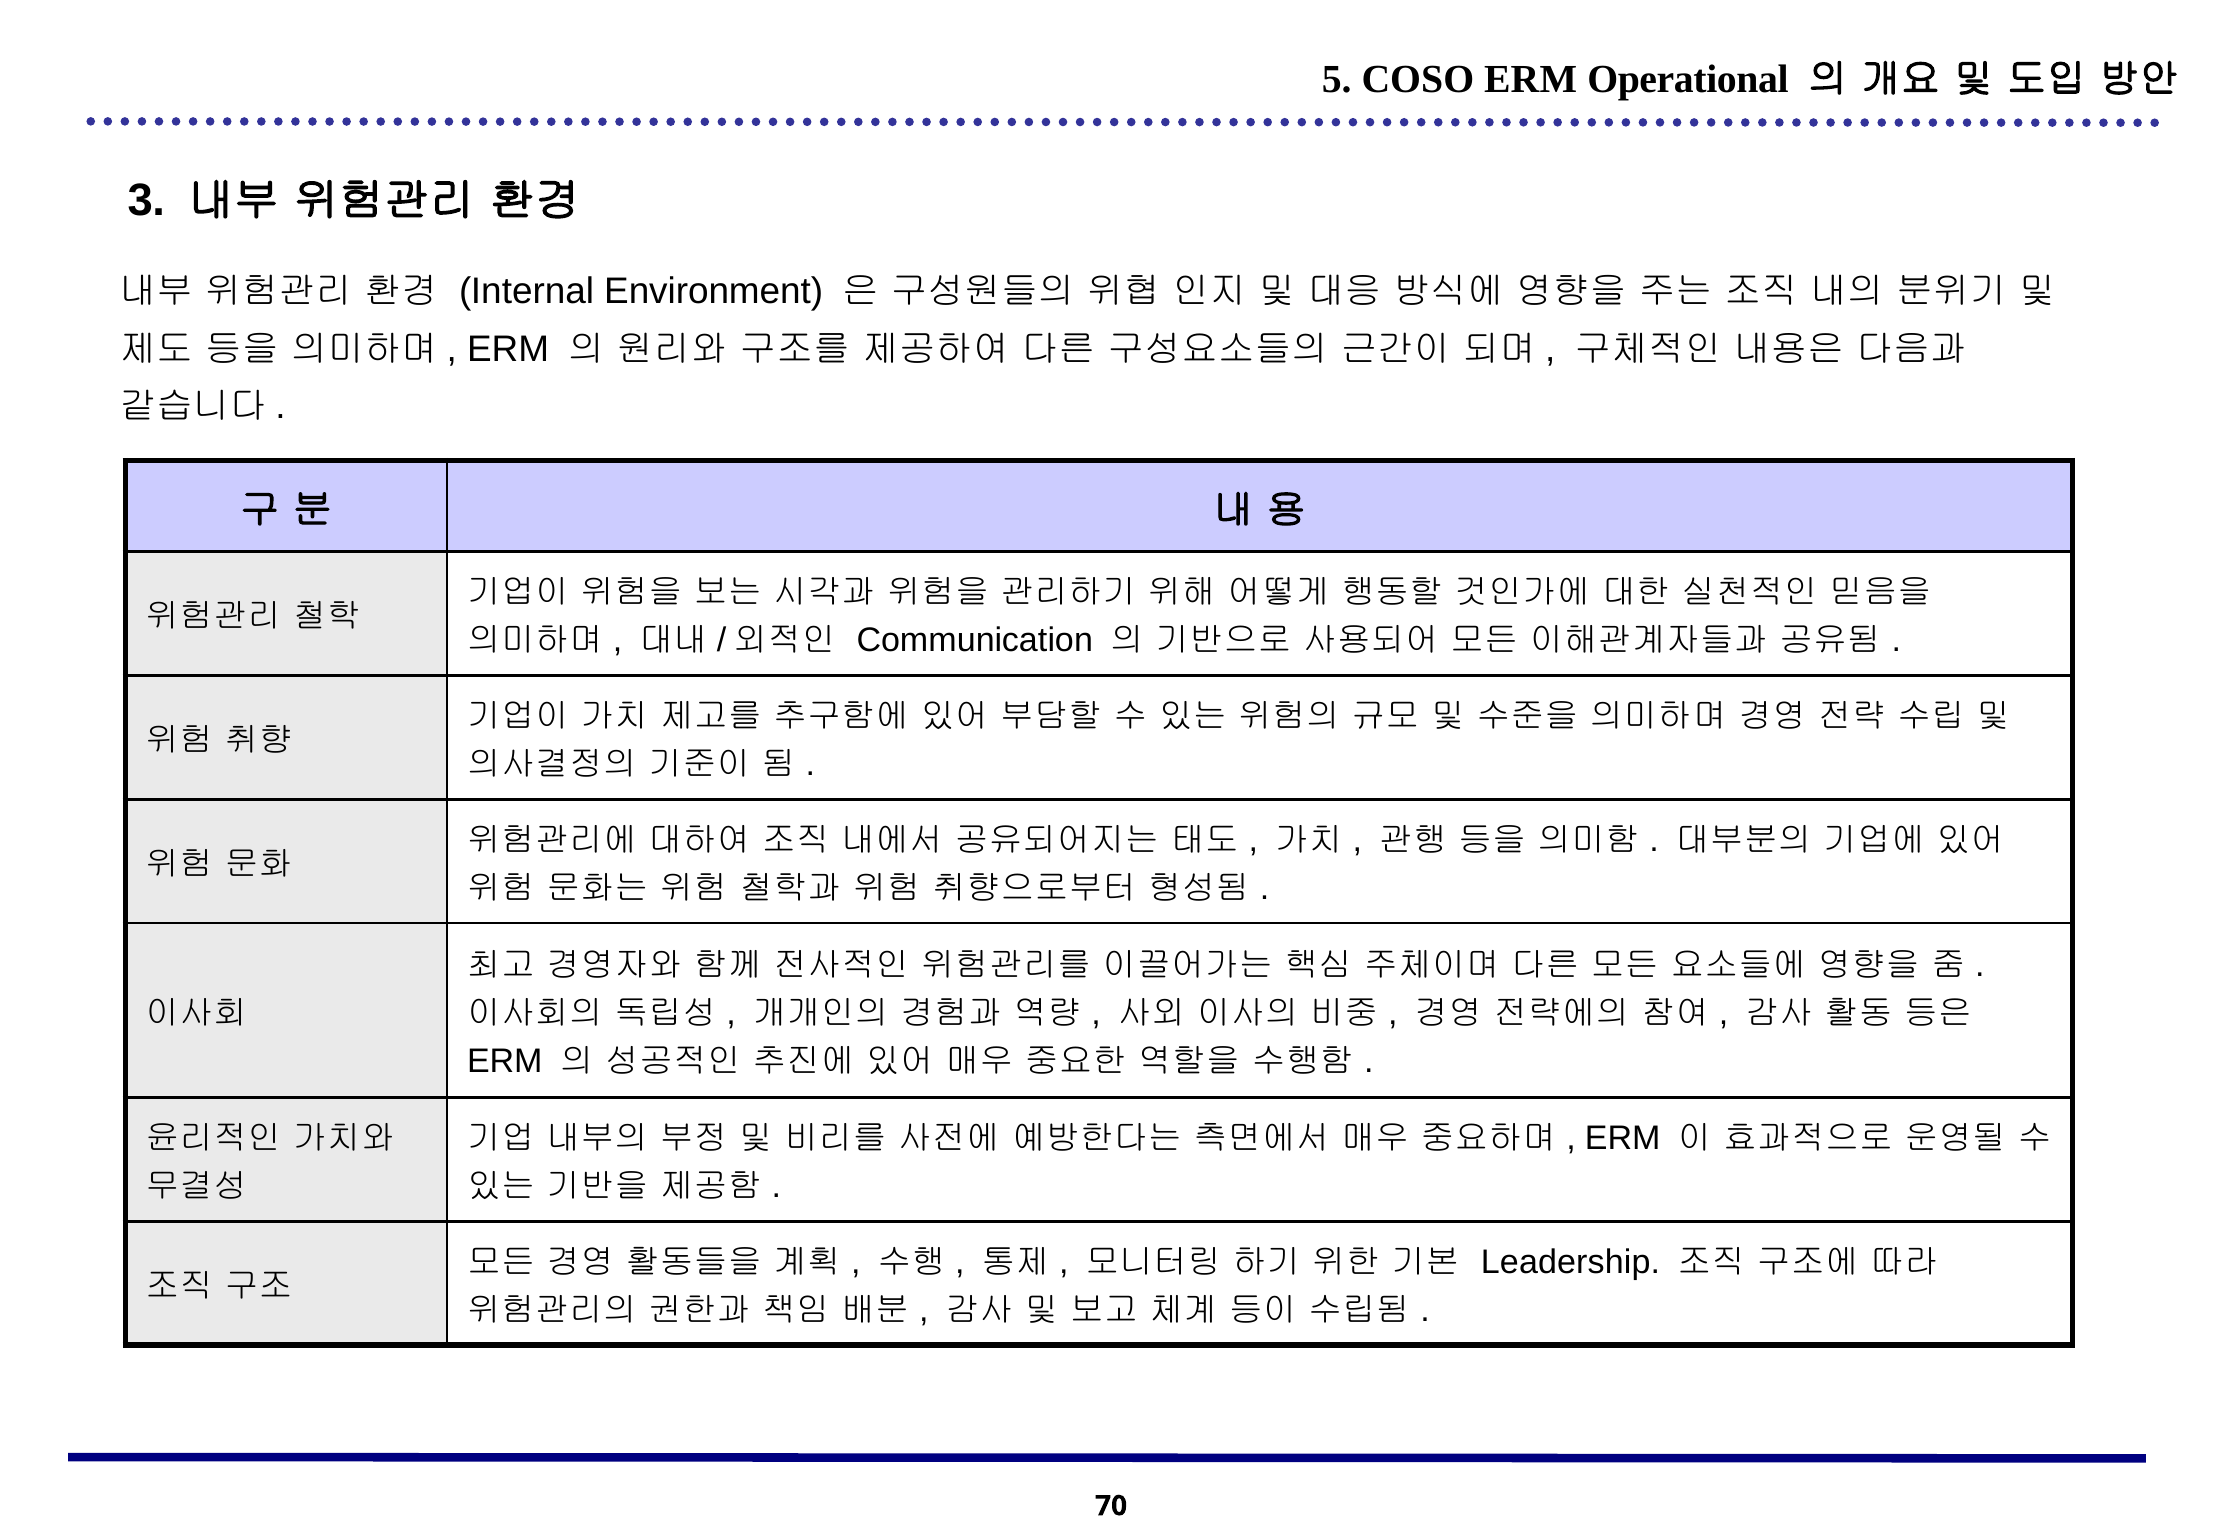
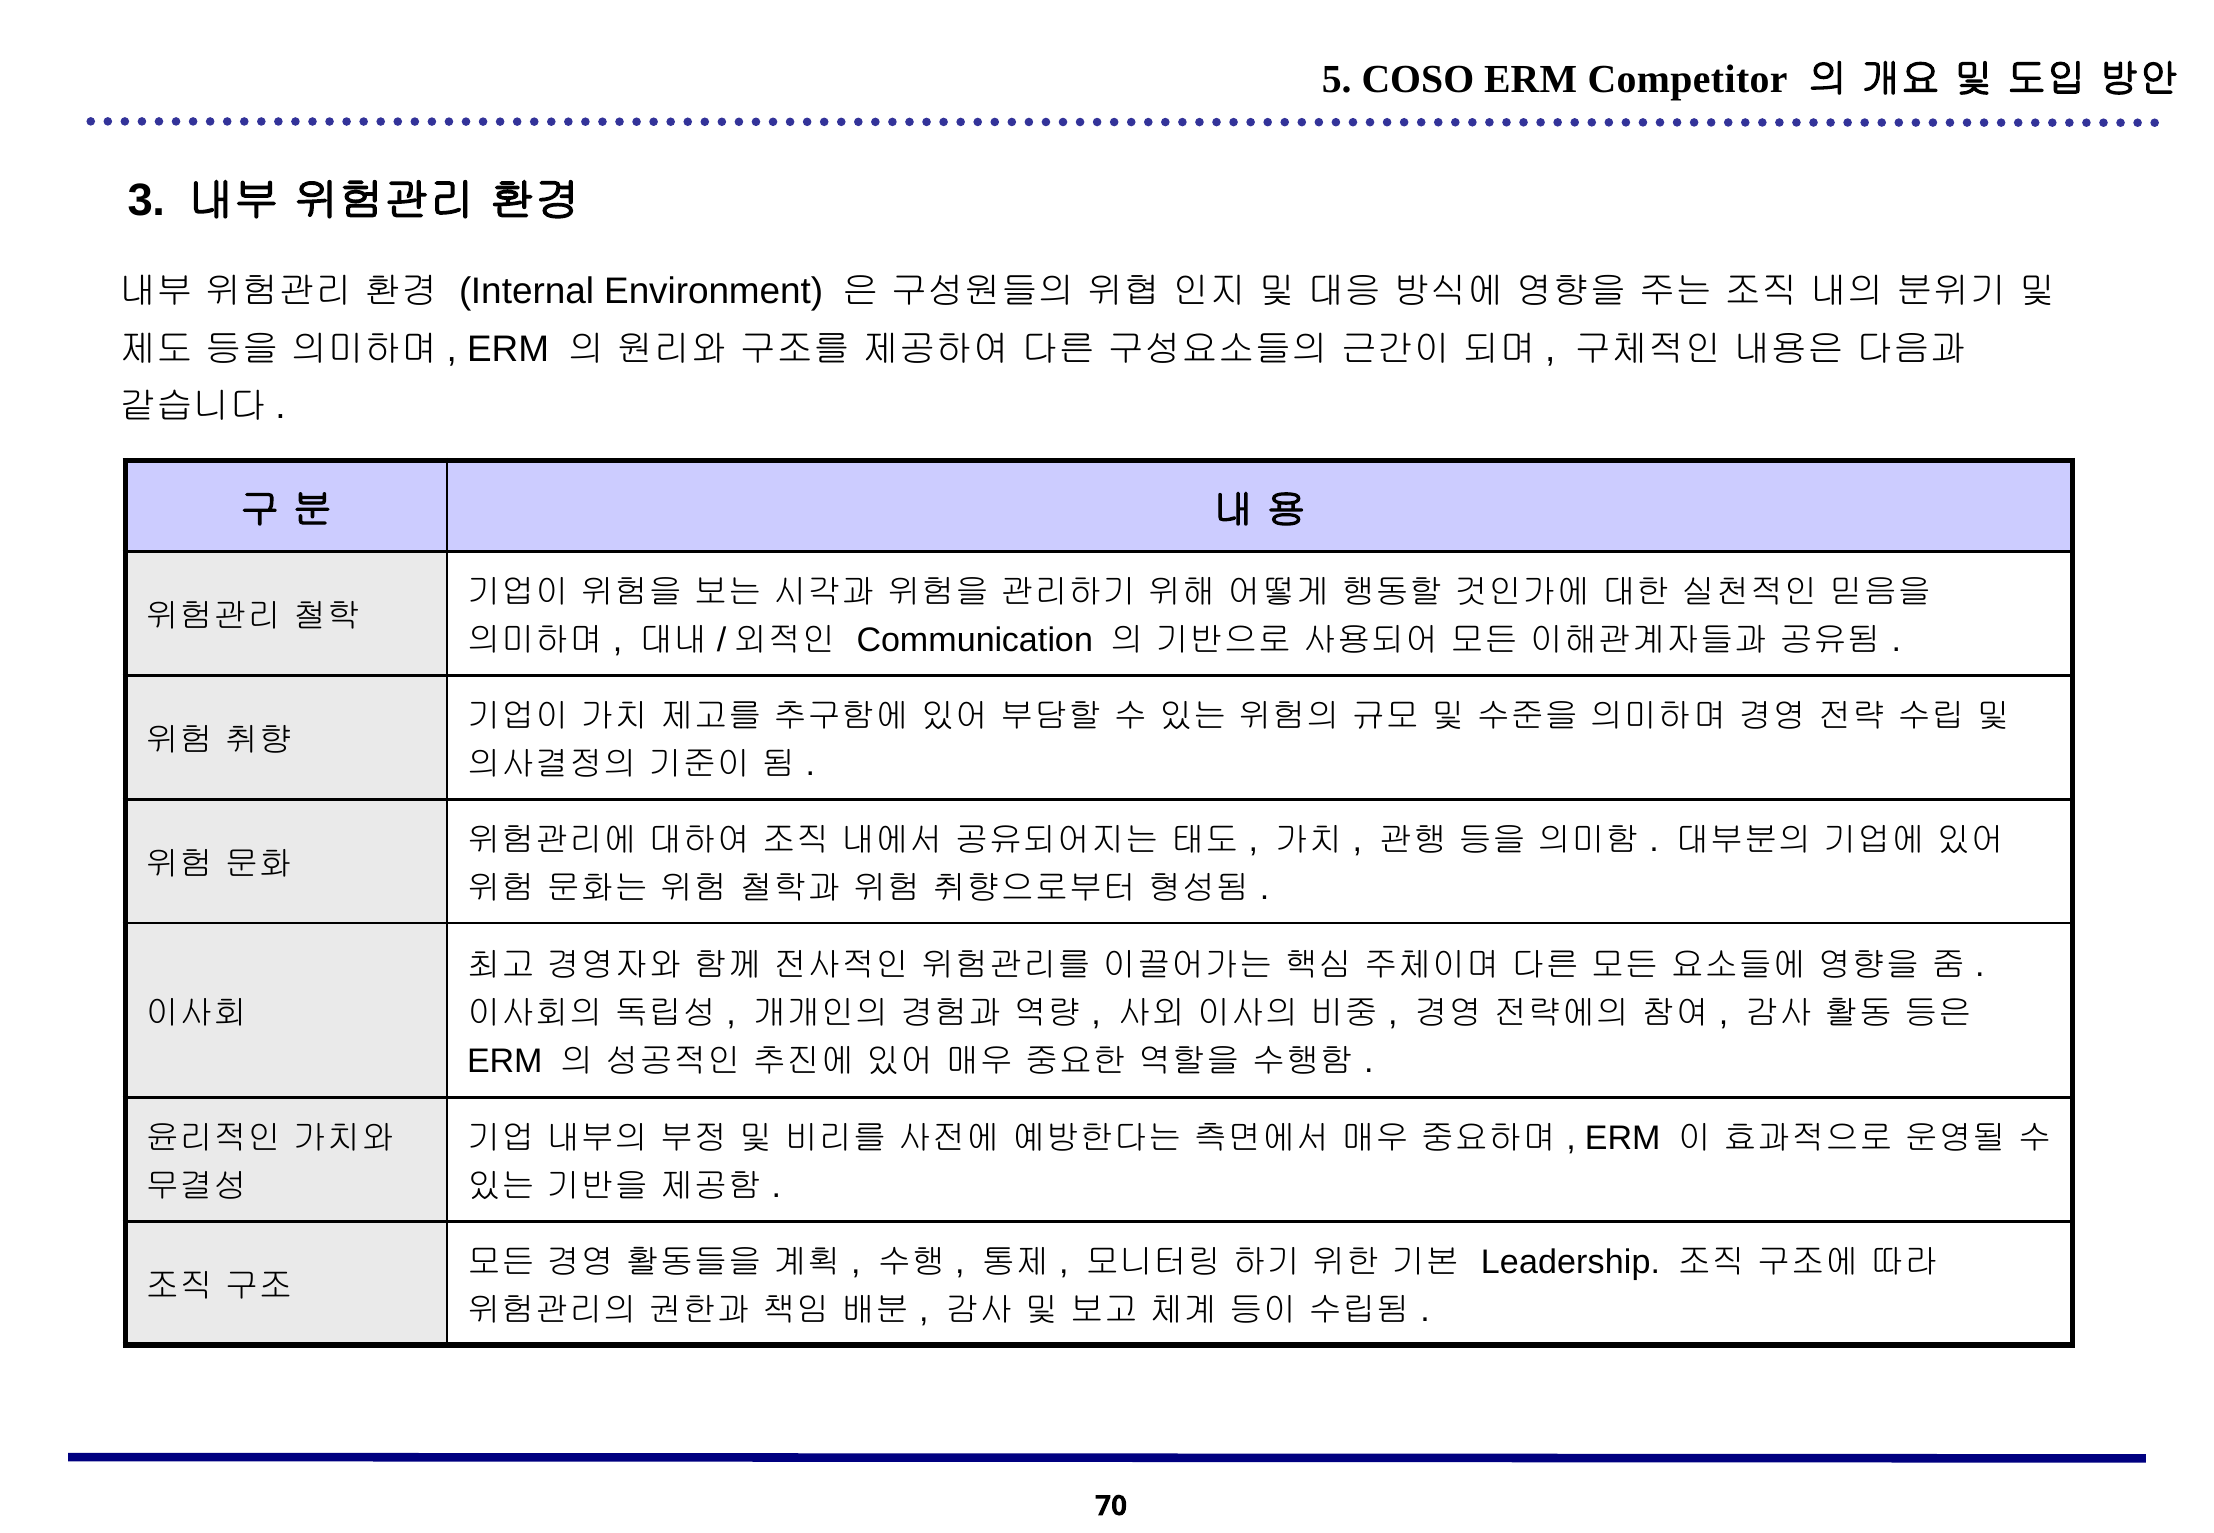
Operational: Operational -> Competitor (1688, 79)
